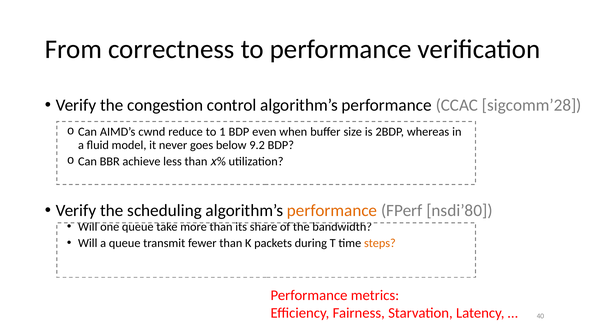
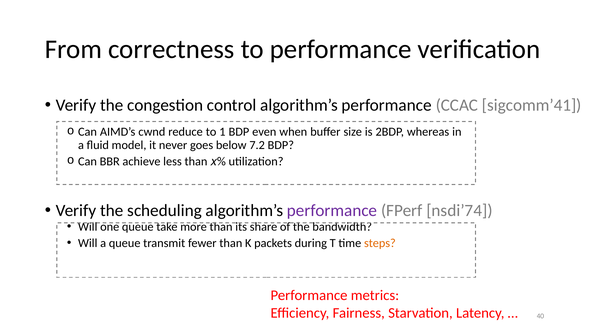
sigcomm’28: sigcomm’28 -> sigcomm’41 (532, 105)
9.2: 9.2 -> 7.2 (257, 145)
performance colour: orange -> purple (332, 211)
nsdi’80: nsdi’80 -> nsdi’74 (459, 211)
